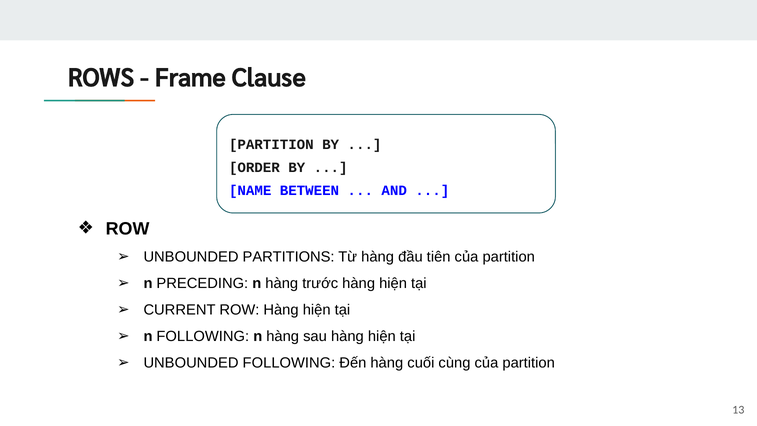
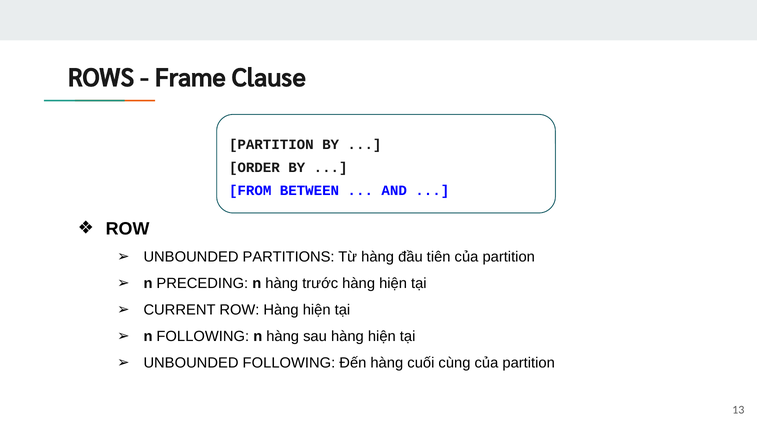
NAME: NAME -> FROM (250, 190)
